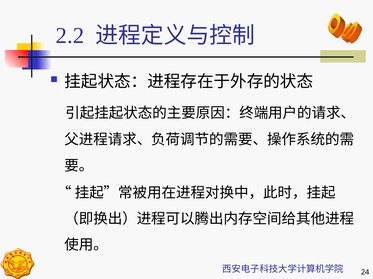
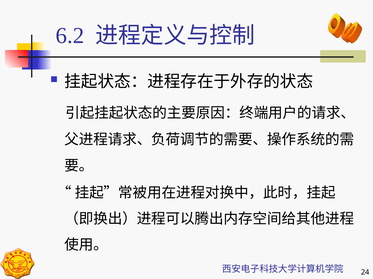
2.2: 2.2 -> 6.2 (70, 36)
